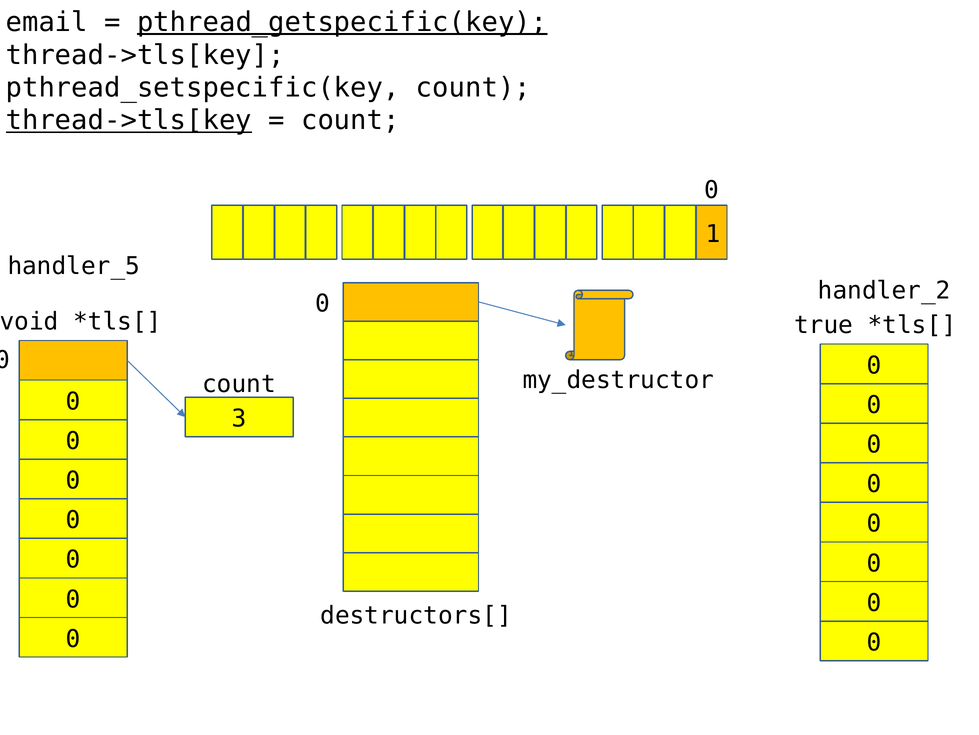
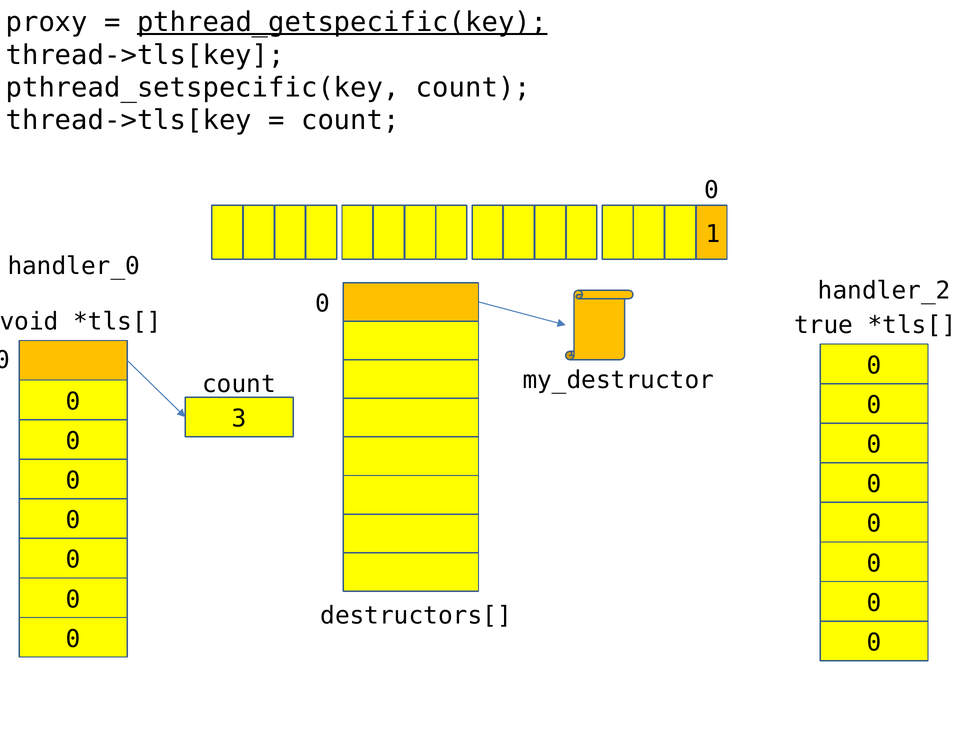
email: email -> proxy (47, 22)
thread->tls[key underline: present -> none (129, 120)
handler_5: handler_5 -> handler_0 (74, 266)
